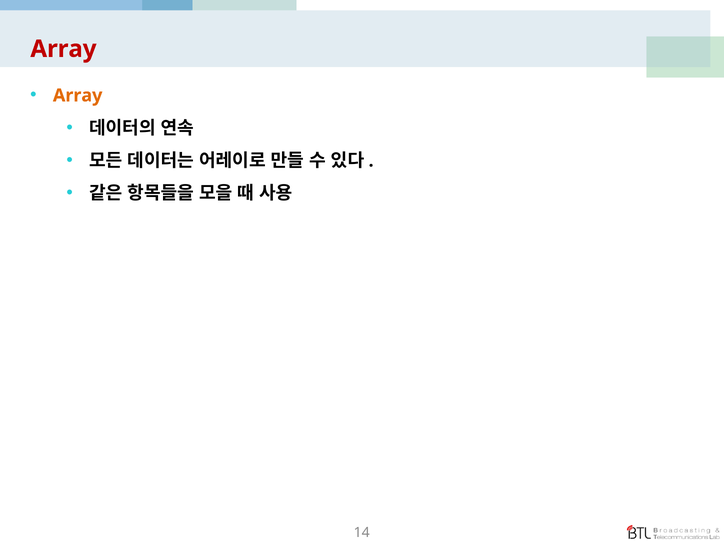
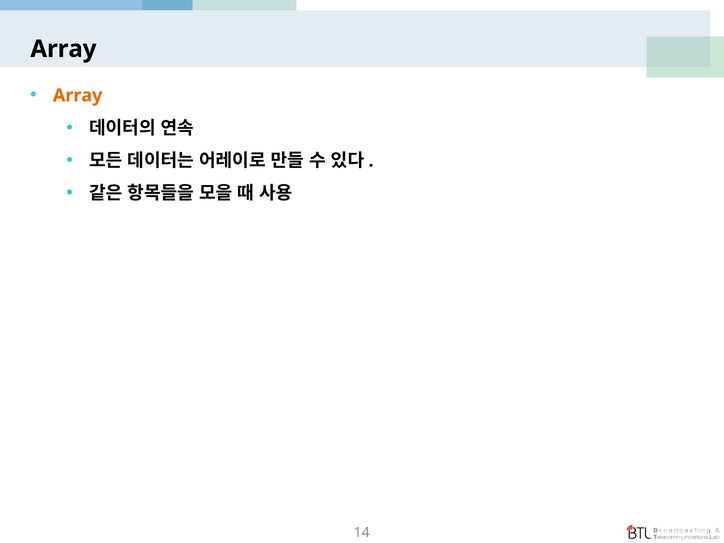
Array colour: red -> black (63, 49)
